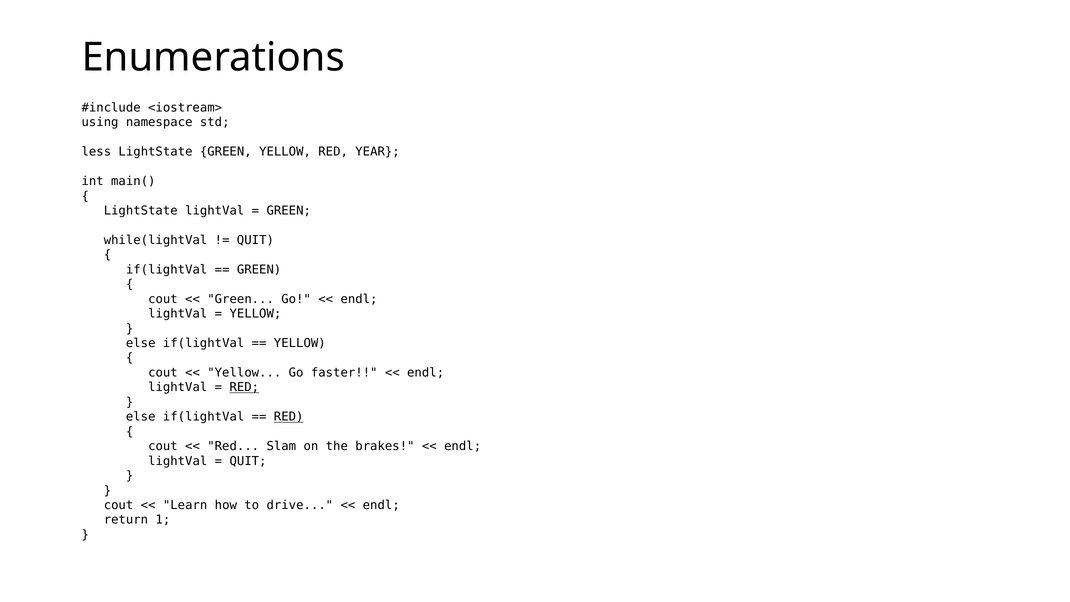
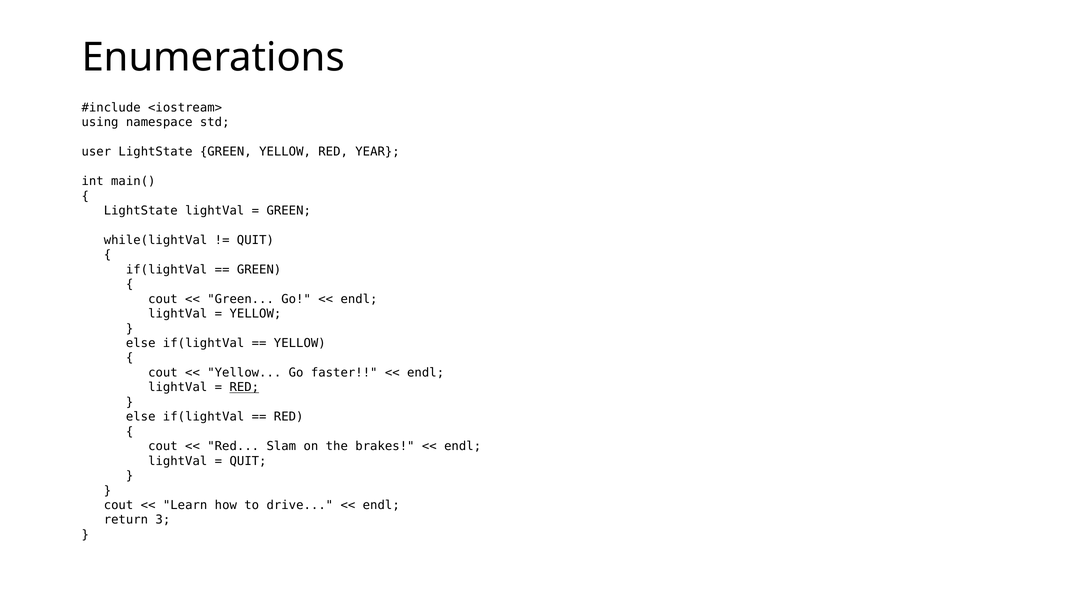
less: less -> user (96, 152)
RED underline: present -> none (289, 417)
1: 1 -> 3 (163, 520)
